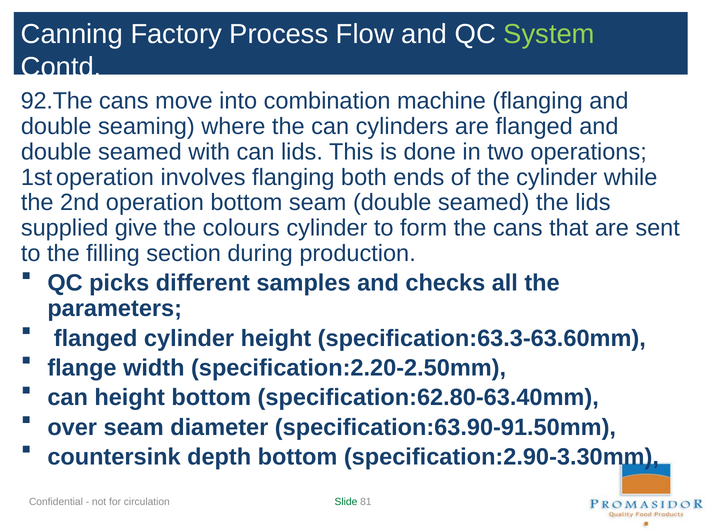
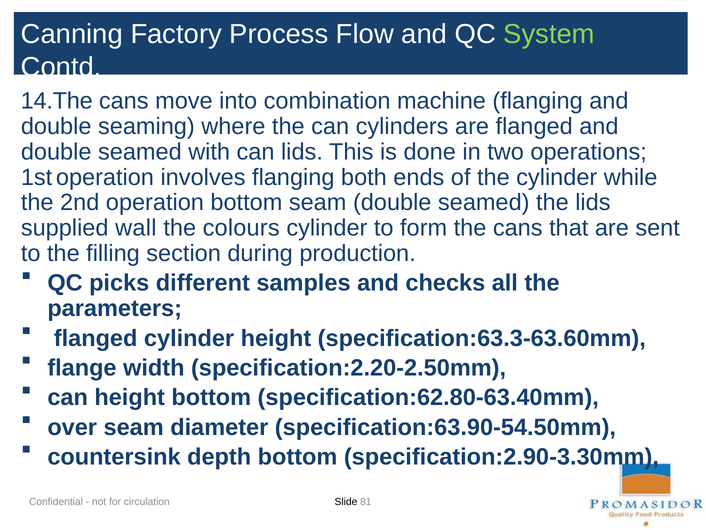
92.The: 92.The -> 14.The (57, 101)
give: give -> wall (136, 228)
specification:63.90-91.50mm: specification:63.90-91.50mm -> specification:63.90-54.50mm (445, 427)
Slide colour: green -> black (346, 501)
